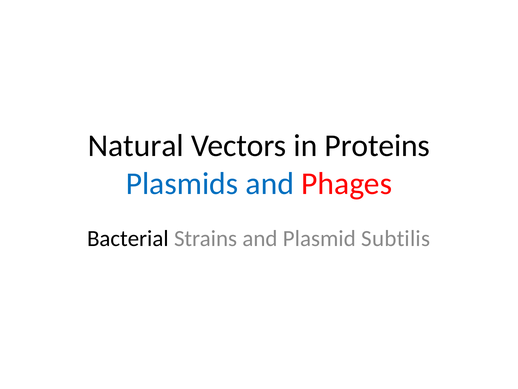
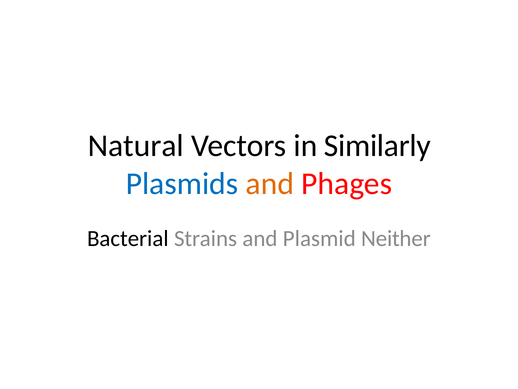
Proteins: Proteins -> Similarly (377, 146)
and colour: blue -> orange (270, 184)
Subtilis: Subtilis -> Neither (396, 238)
